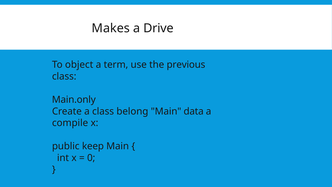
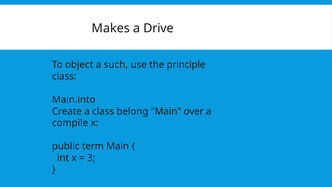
term: term -> such (116, 65)
previous: previous -> principle (186, 65)
Main.only: Main.only -> Main.into (74, 100)
data: data -> over (194, 111)
keep: keep -> term (93, 146)
0: 0 -> 3 (91, 158)
